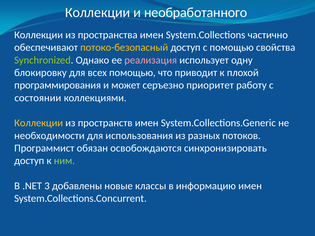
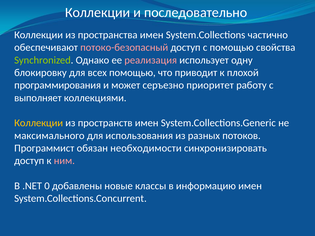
необработанного: необработанного -> последовательно (196, 12)
потоко-безопасный colour: yellow -> pink (124, 48)
состоянии: состоянии -> выполняет (38, 98)
необходимости: необходимости -> максимального (49, 136)
освобождаются: освобождаются -> необходимости (146, 148)
ним colour: light green -> pink (64, 161)
3: 3 -> 0 (47, 186)
